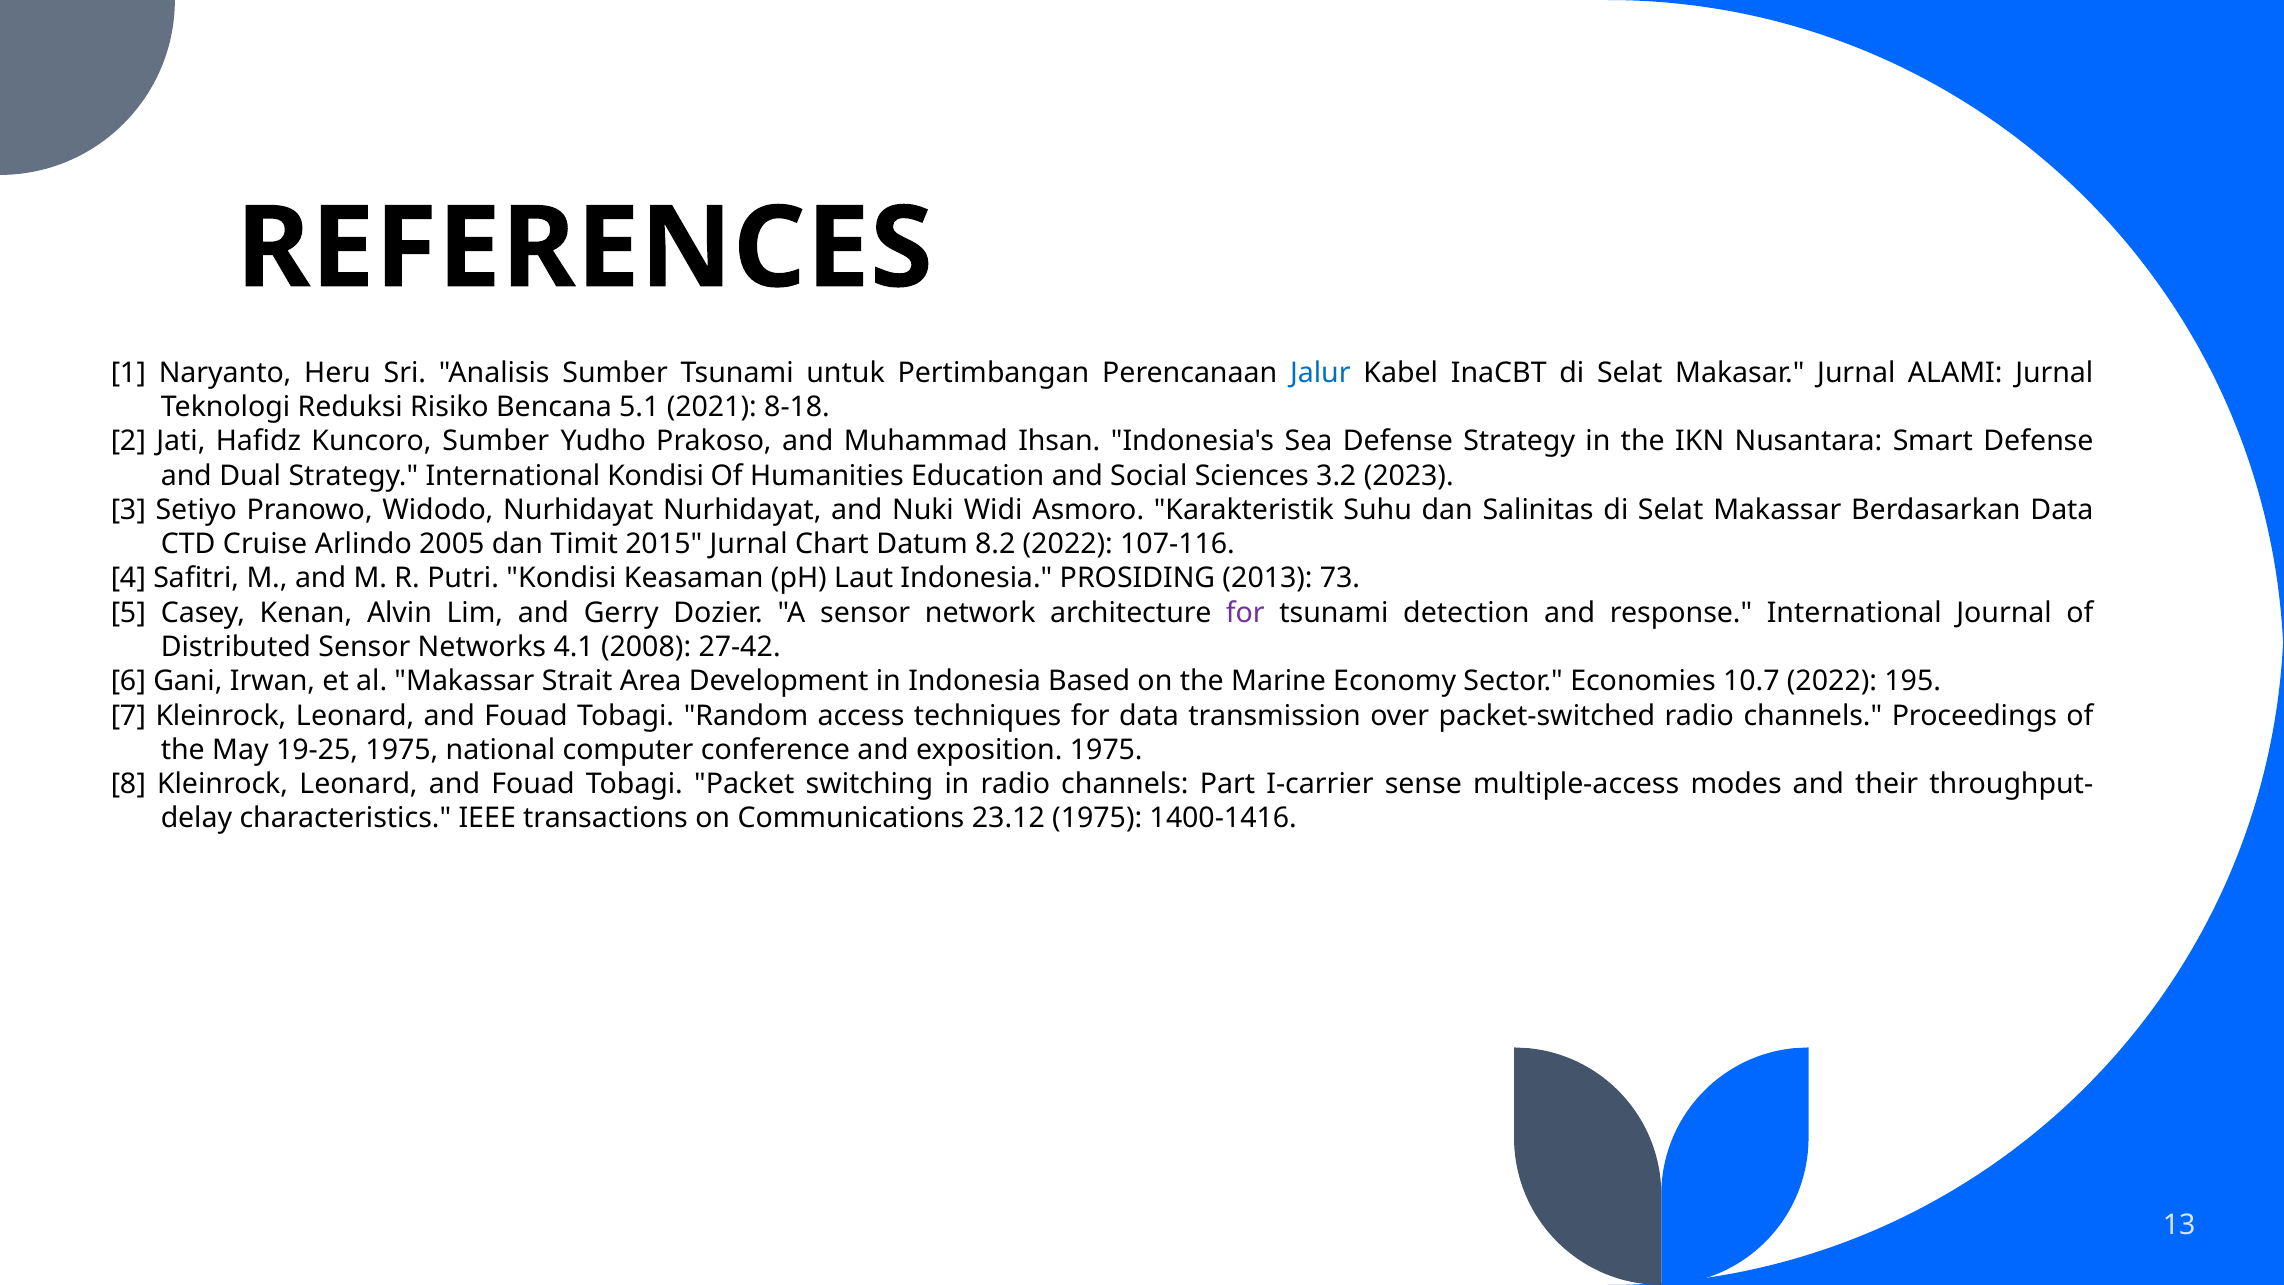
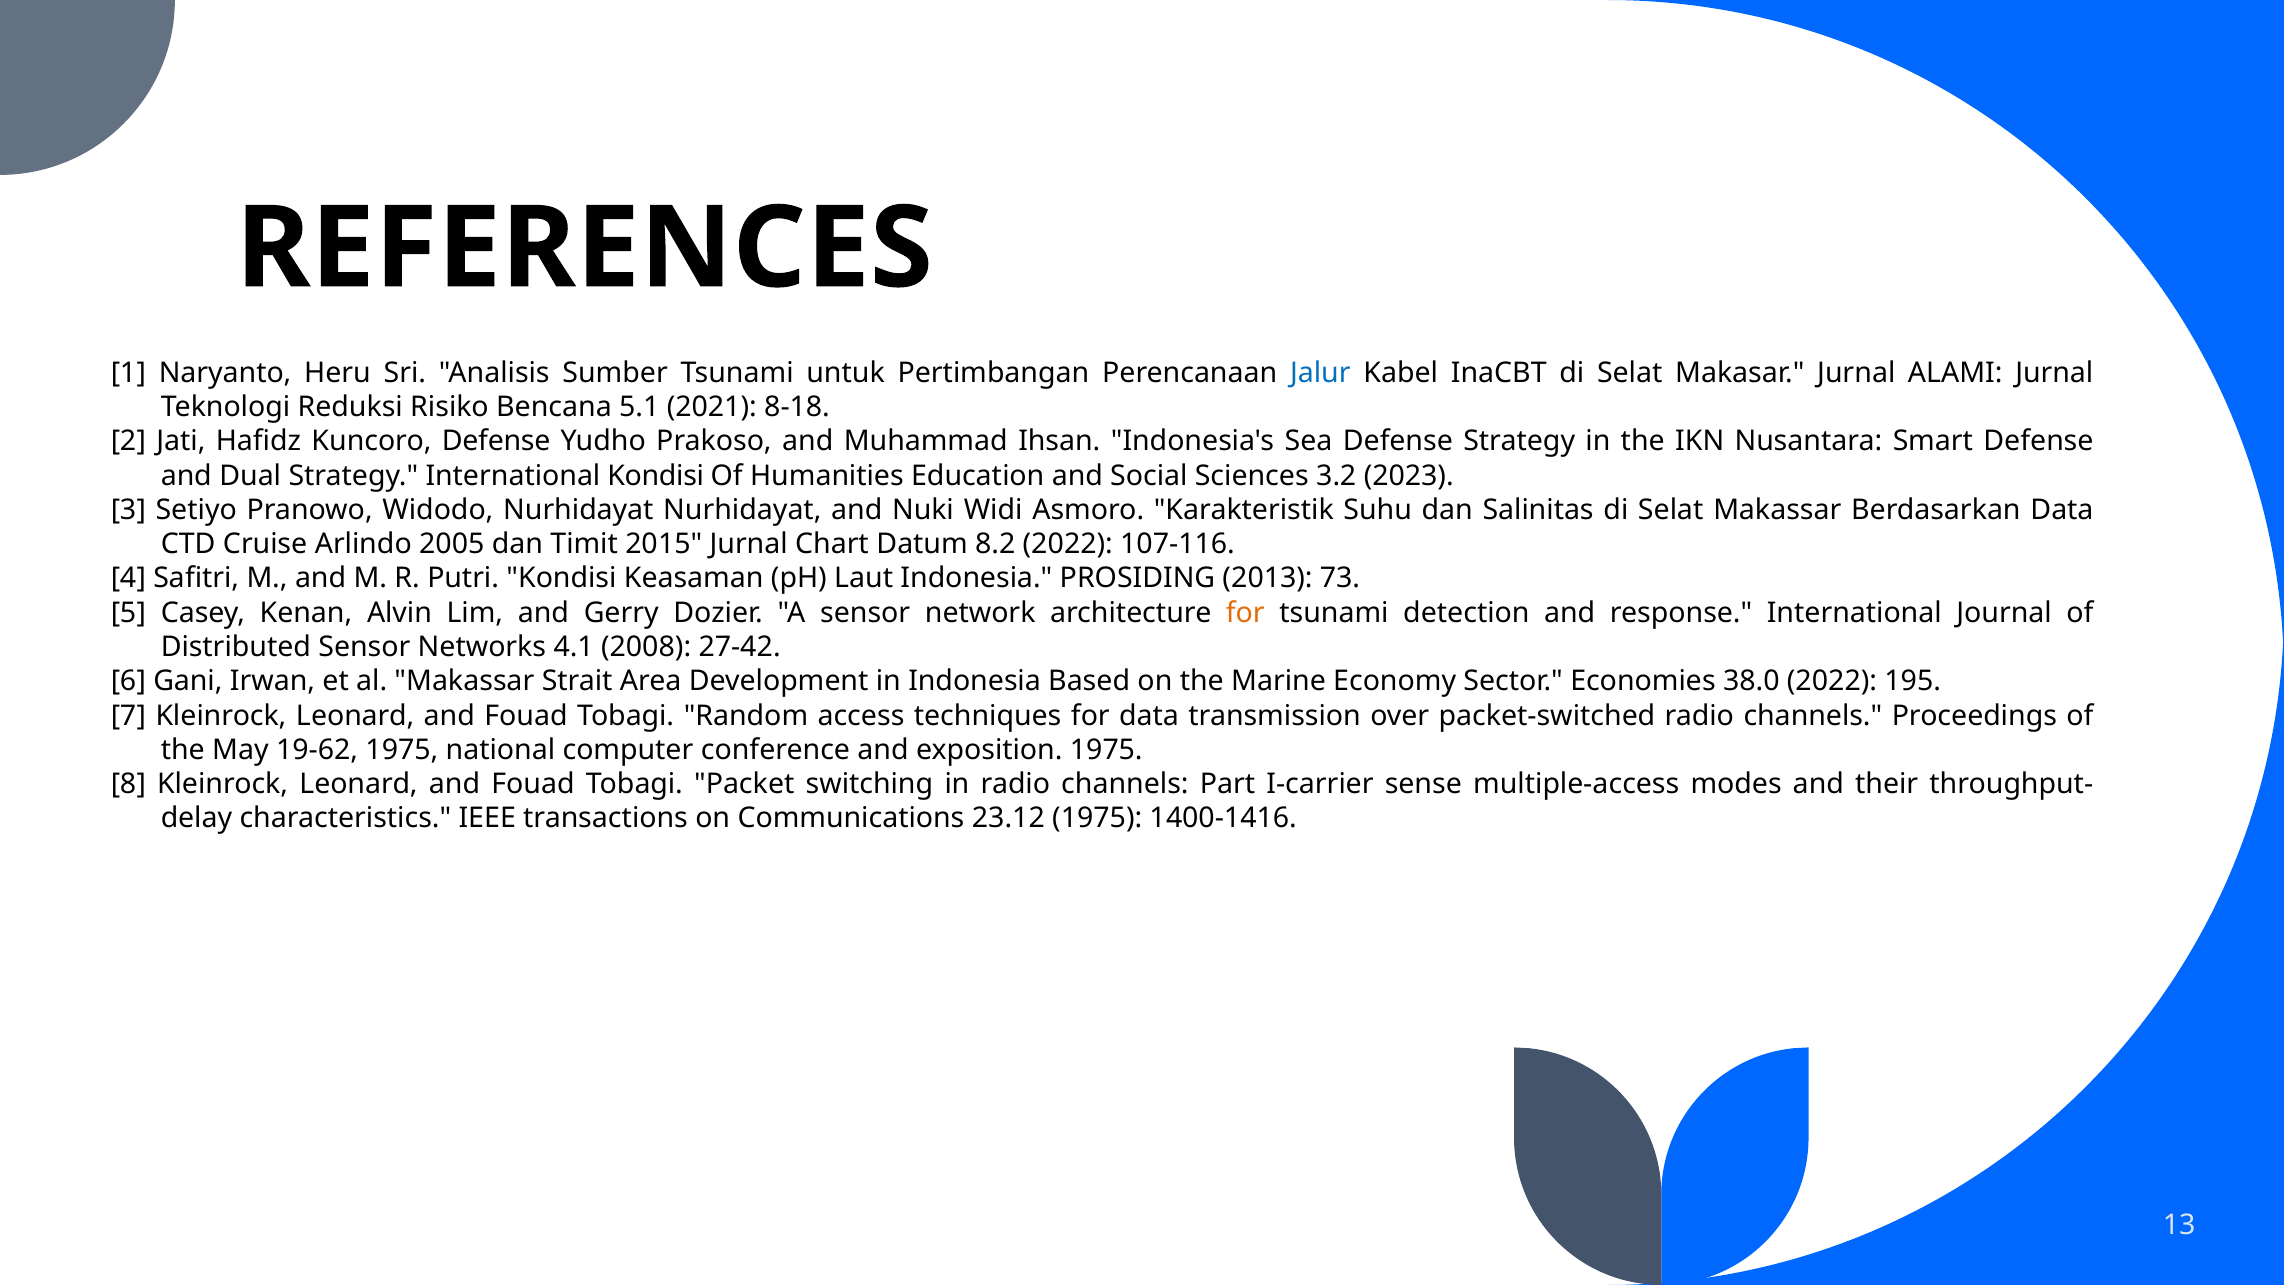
Kuncoro Sumber: Sumber -> Defense (496, 441)
for colour: purple -> orange (1245, 613)
10.7: 10.7 -> 38.0 (1751, 681)
19-25: 19-25 -> 19-62 (317, 750)
